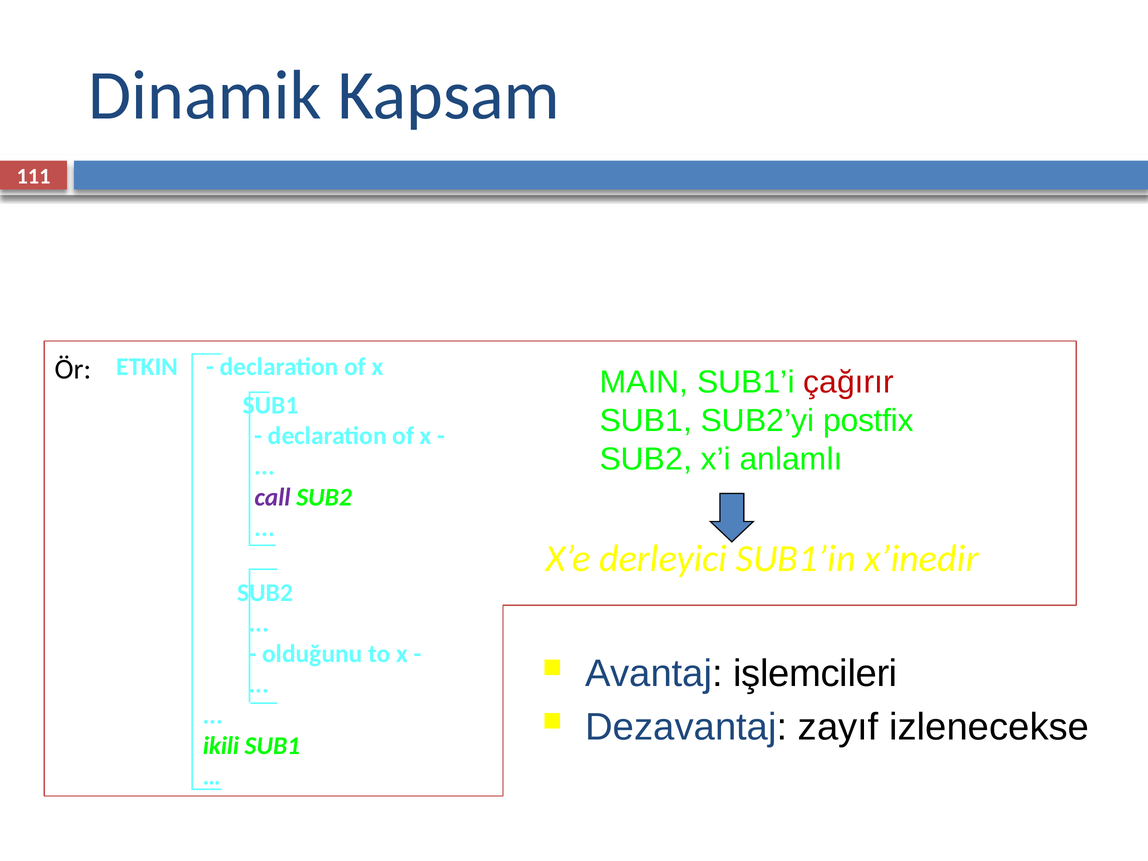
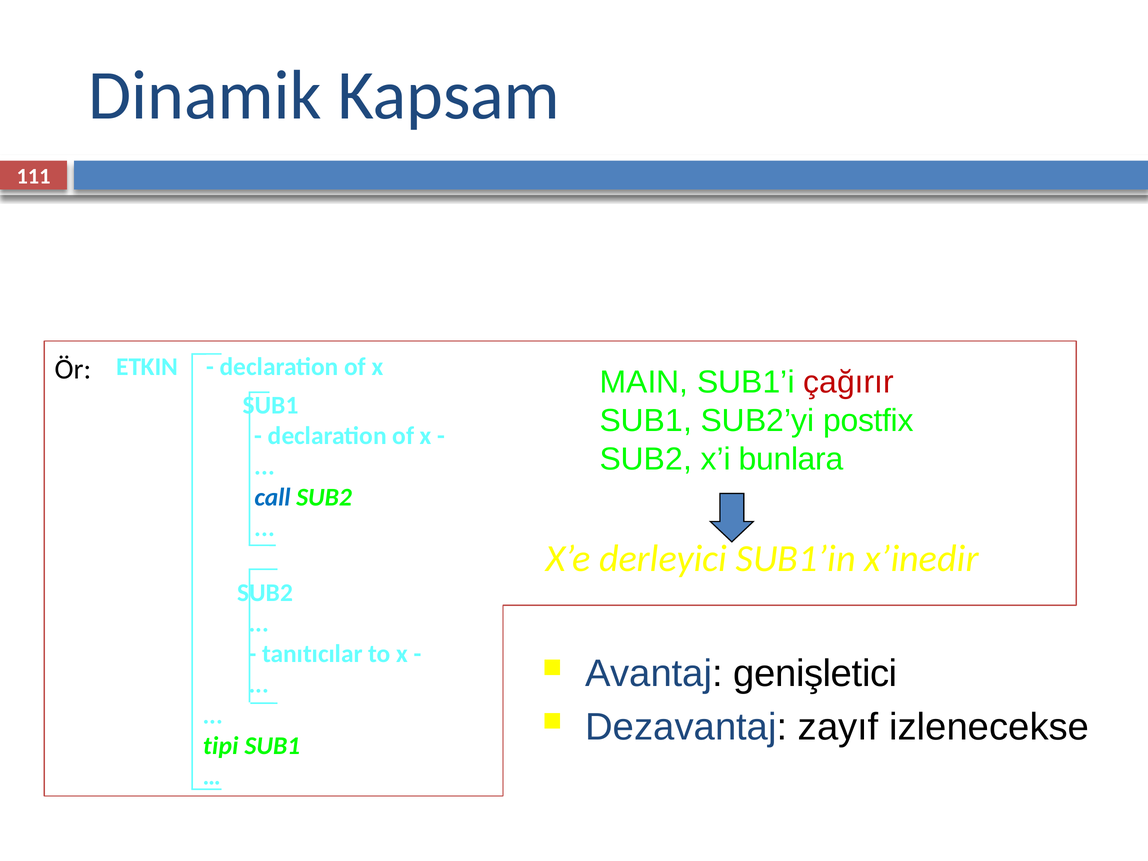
anlamlı: anlamlı -> bunlara (791, 459)
call colour: purple -> blue (273, 497)
olduğunu: olduğunu -> tanıtıcılar (312, 654)
işlemcileri: işlemcileri -> genişletici (815, 674)
ikili: ikili -> tipi (221, 746)
